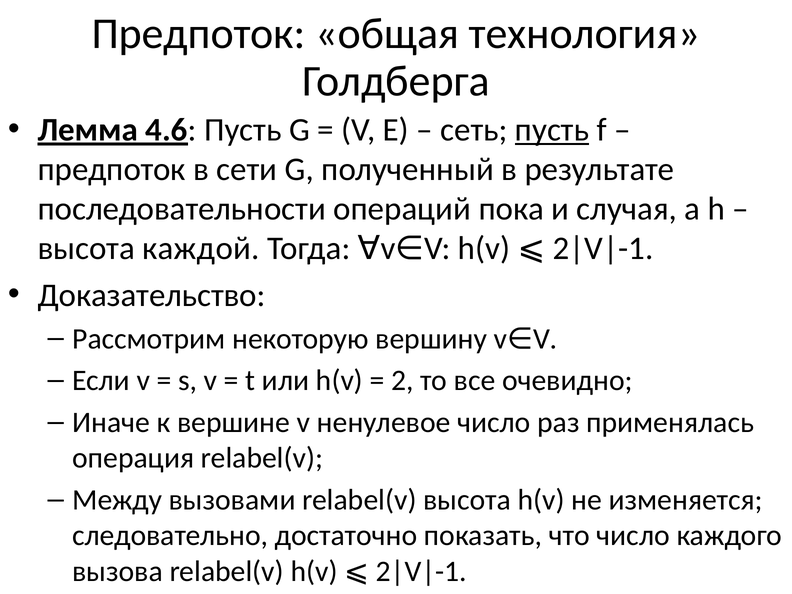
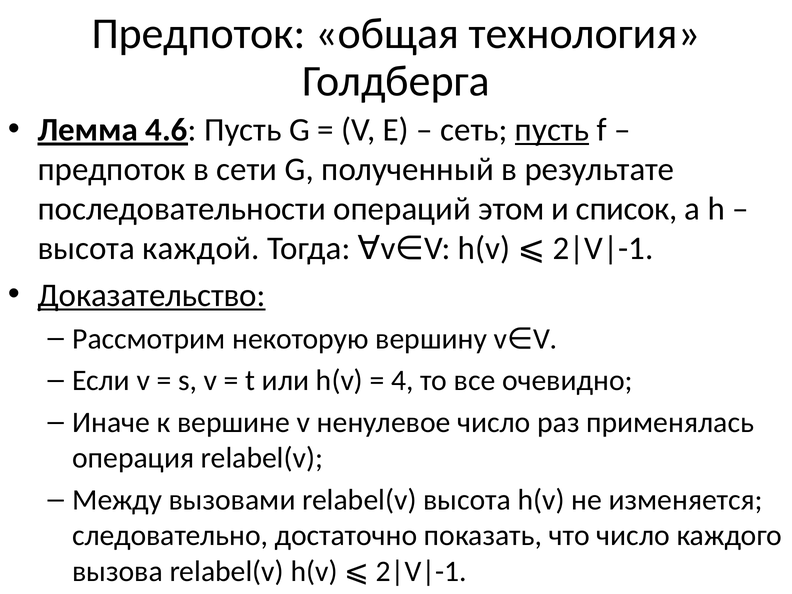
пока: пока -> этом (511, 209)
случая: случая -> список (627, 209)
Доказательство underline: none -> present (152, 295)
2: 2 -> 4 (402, 381)
